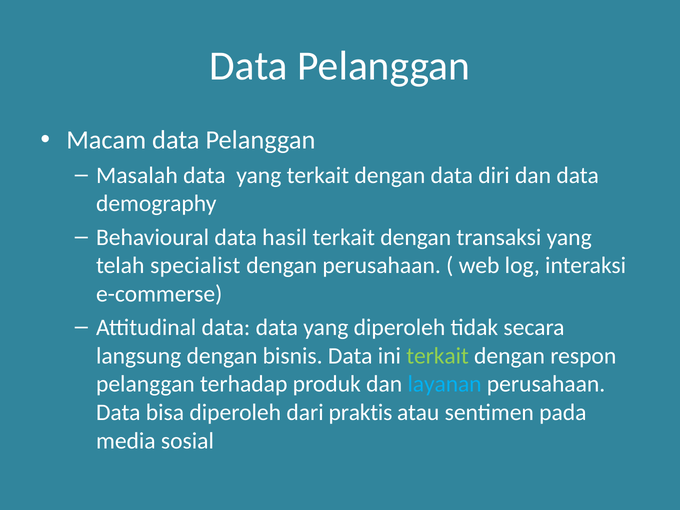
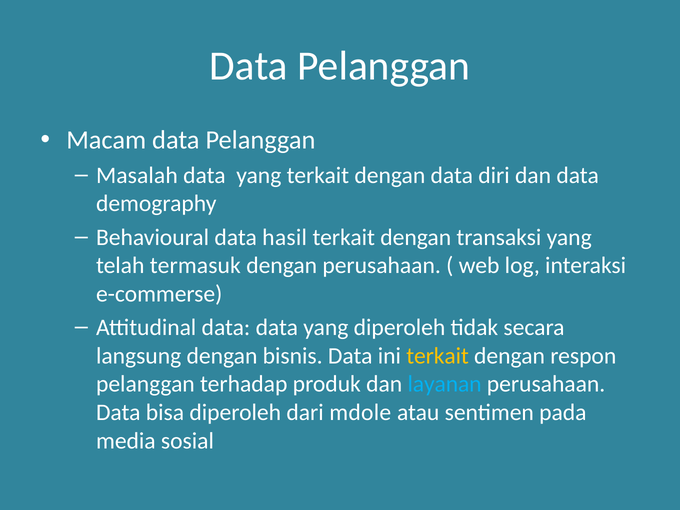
specialist: specialist -> termasuk (195, 266)
terkait colour: light green -> yellow (438, 356)
praktis: praktis -> mdole (360, 412)
